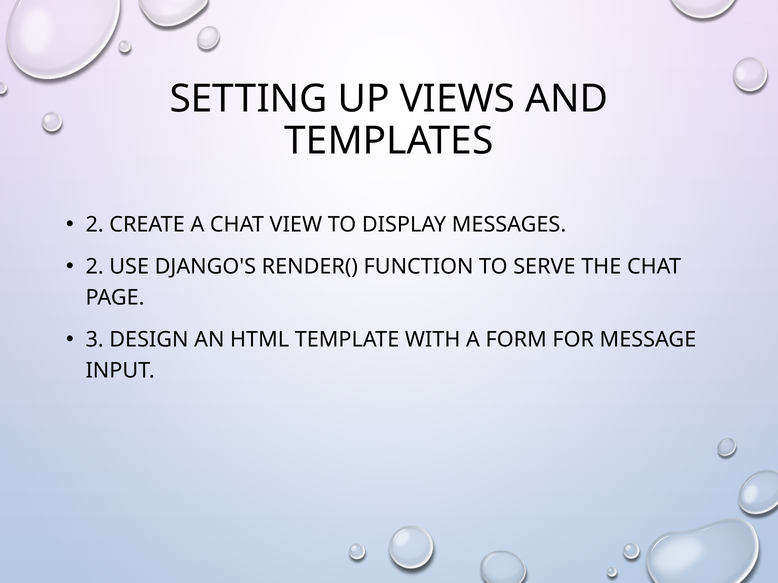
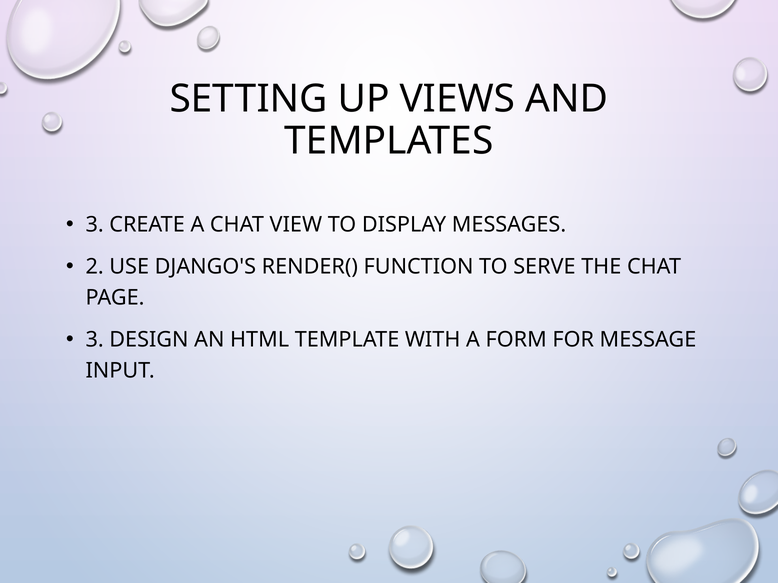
2: 2 -> 3 (95, 225)
